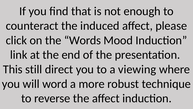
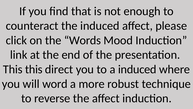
This still: still -> this (34, 69)
a viewing: viewing -> induced (137, 69)
